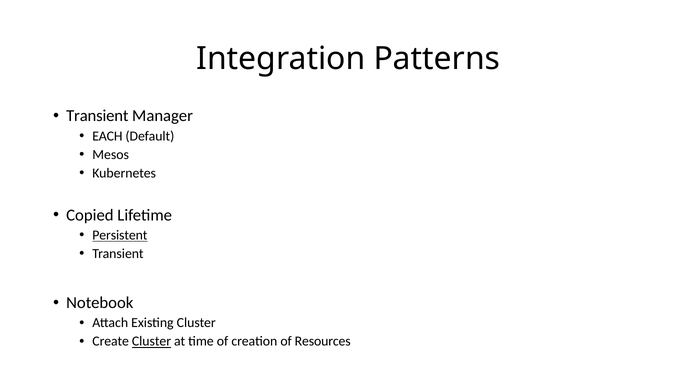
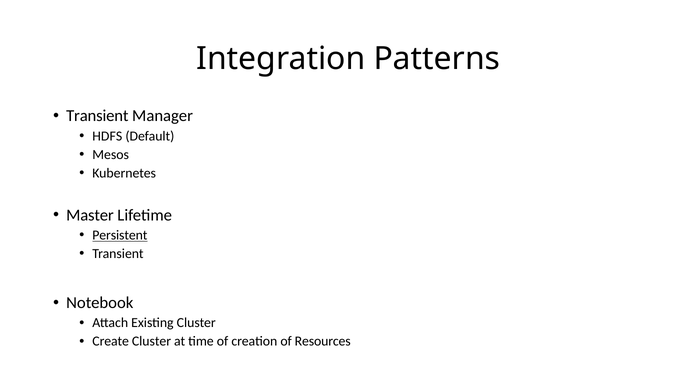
EACH: EACH -> HDFS (107, 136)
Copied: Copied -> Master (90, 215)
Cluster underline: present -> none (151, 341)
